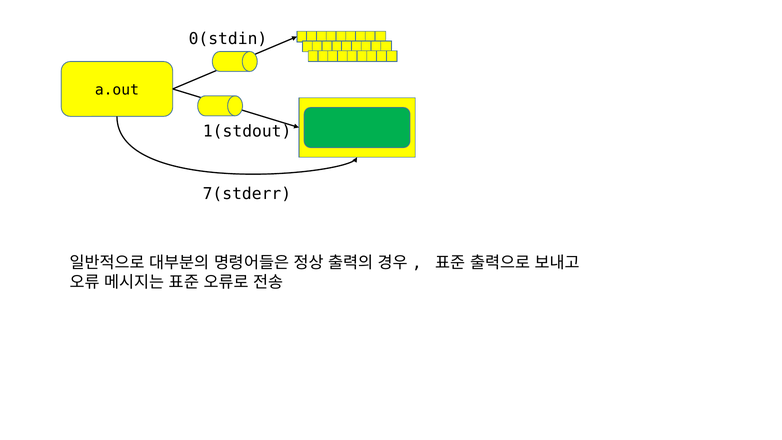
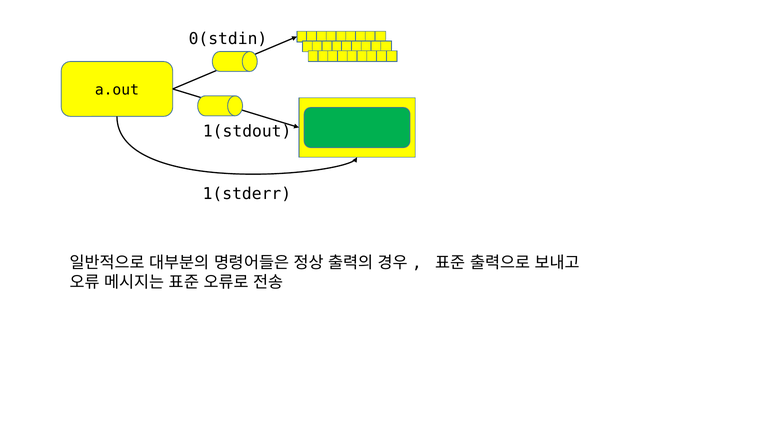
7(stderr: 7(stderr -> 1(stderr (247, 194)
